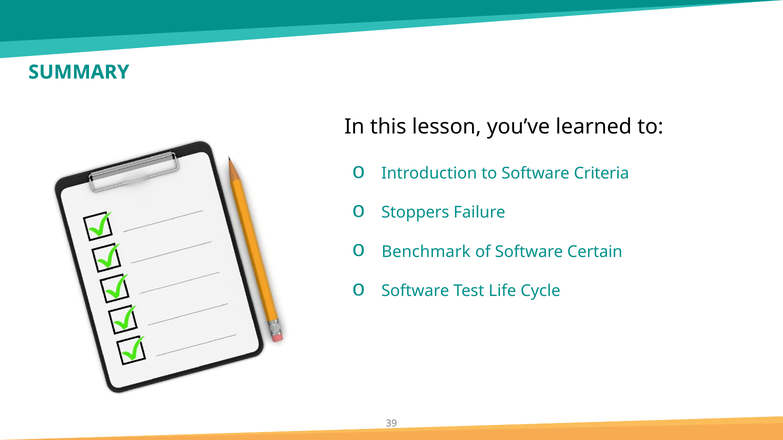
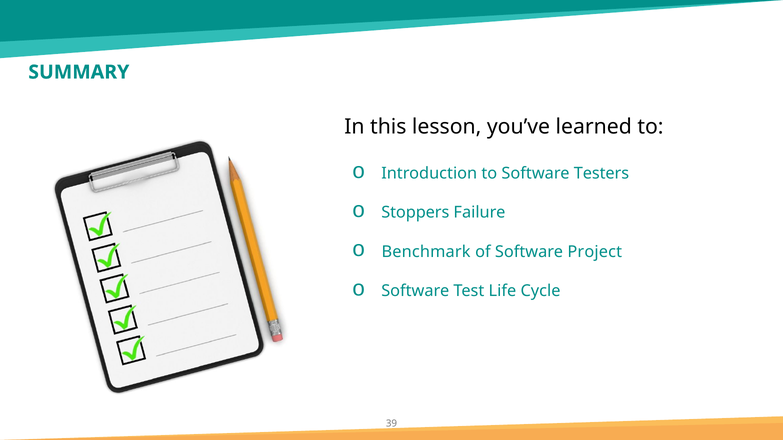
Criteria: Criteria -> Testers (601, 174)
Certain: Certain -> Project (595, 252)
